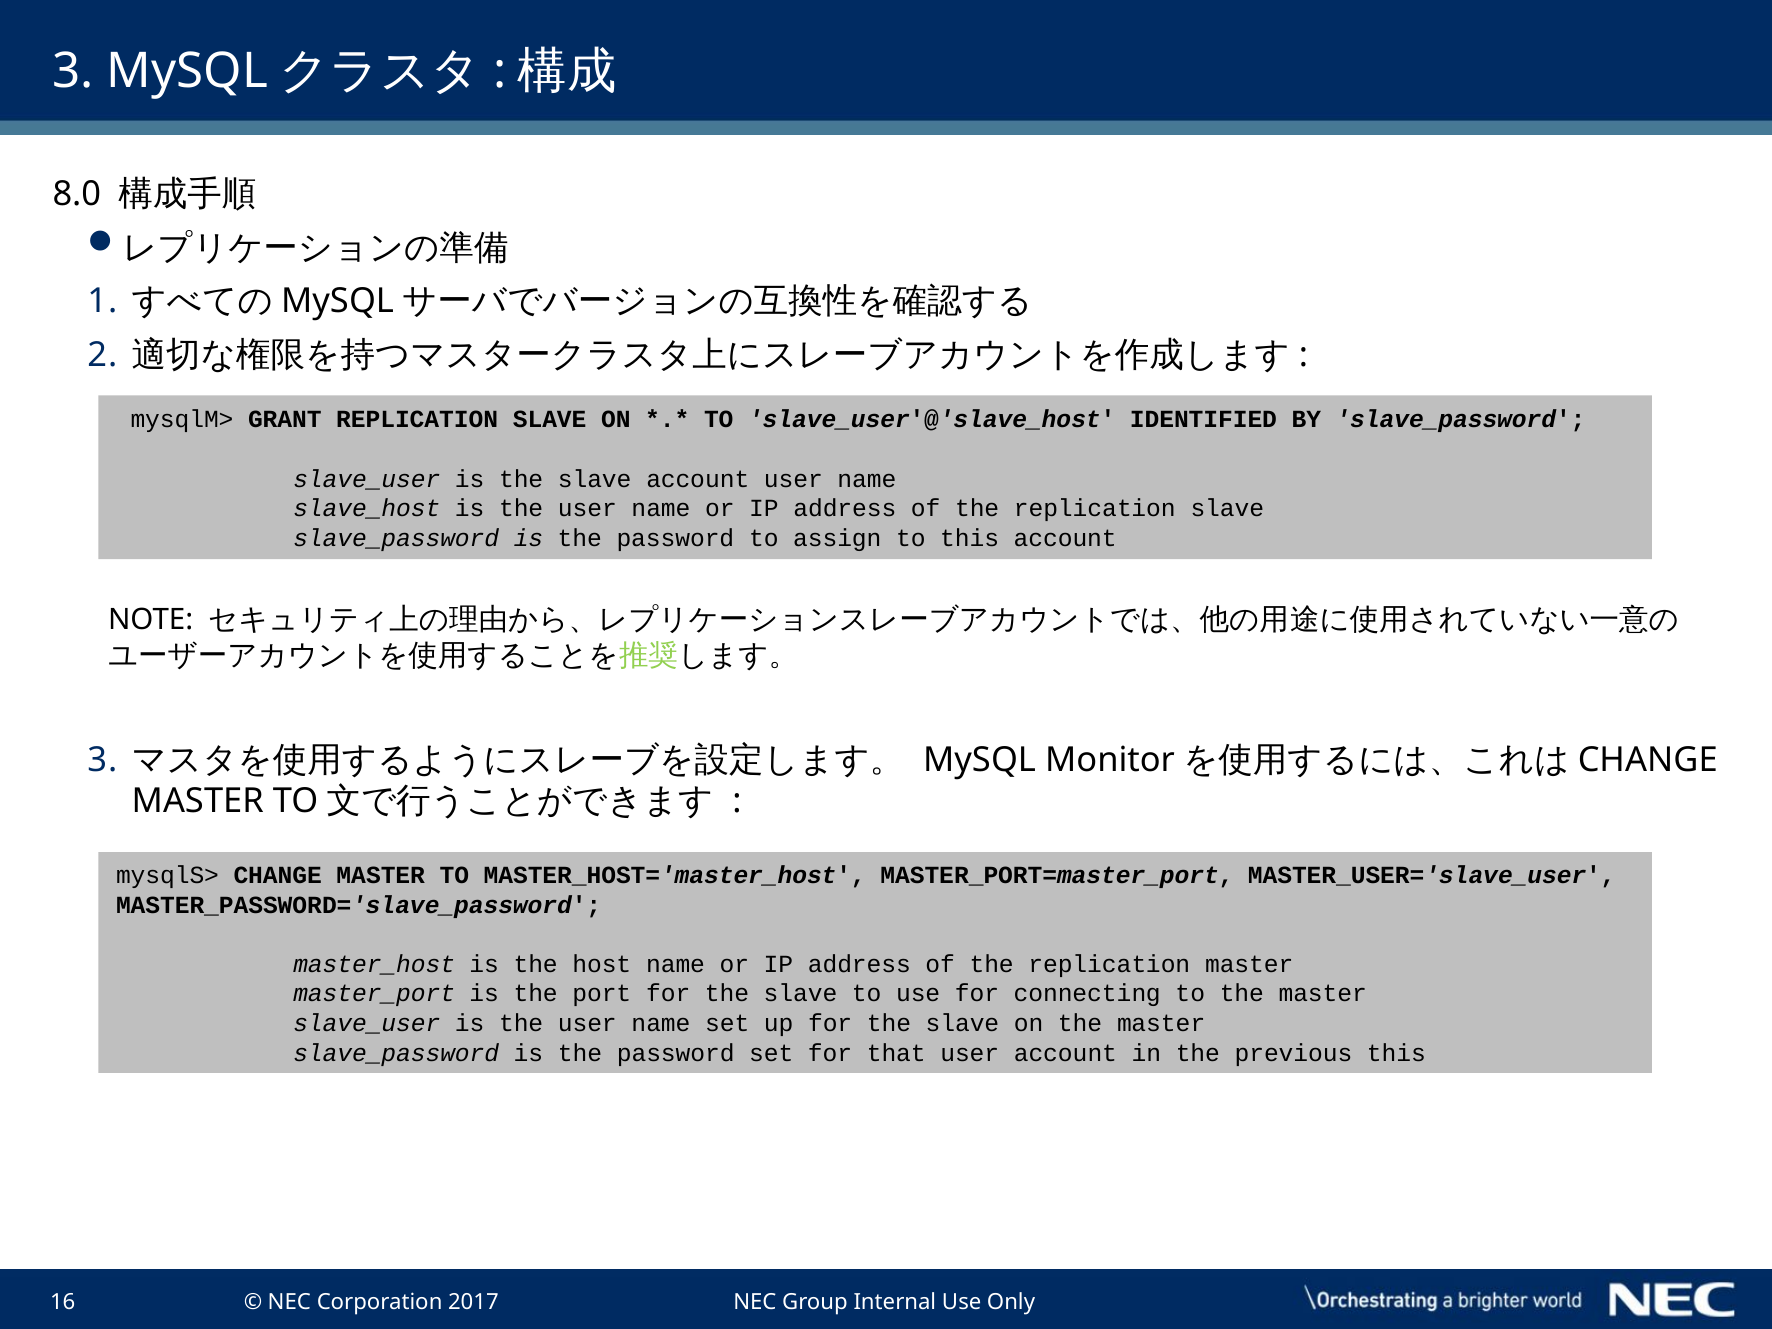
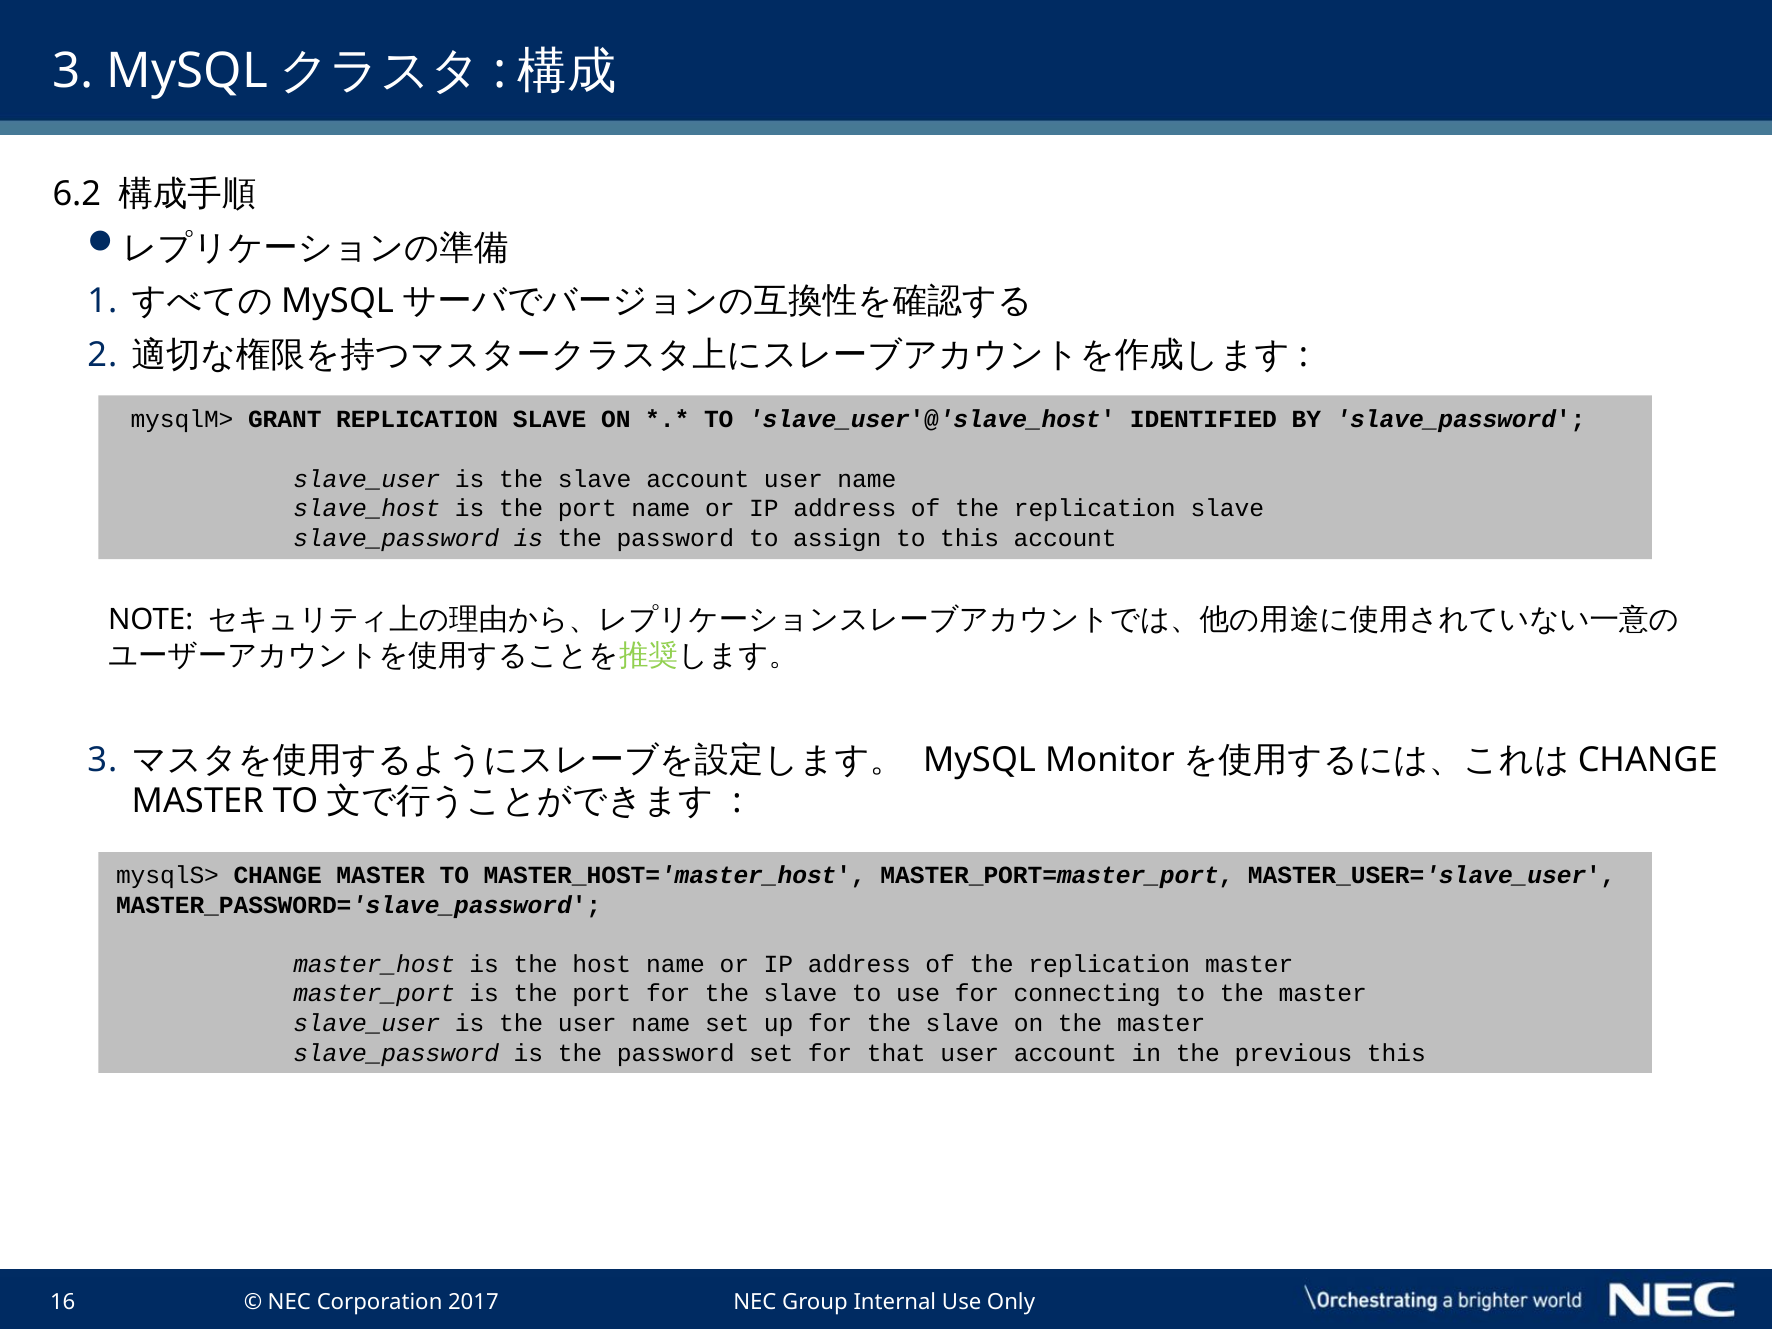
8.0: 8.0 -> 6.2 (77, 194)
slave_host is the user: user -> port (587, 508)
